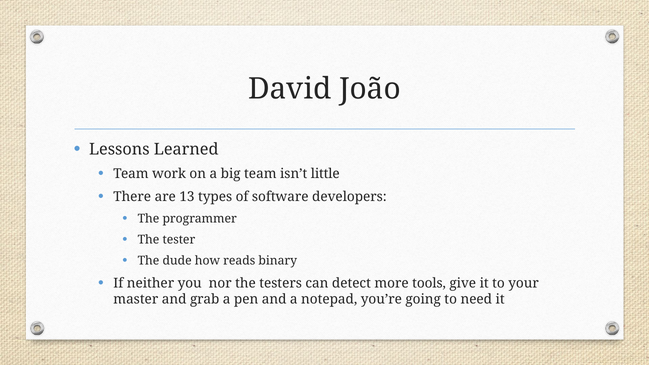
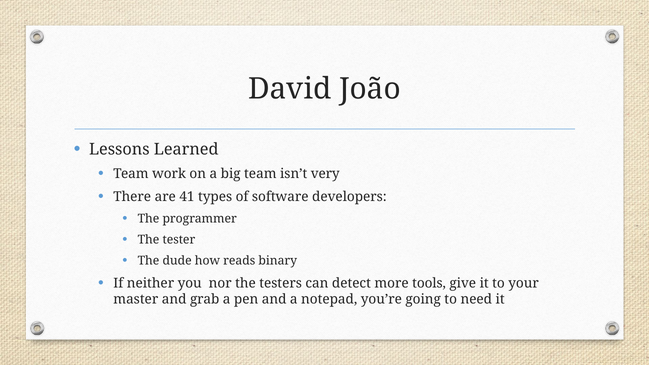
little: little -> very (325, 174)
13: 13 -> 41 (187, 197)
